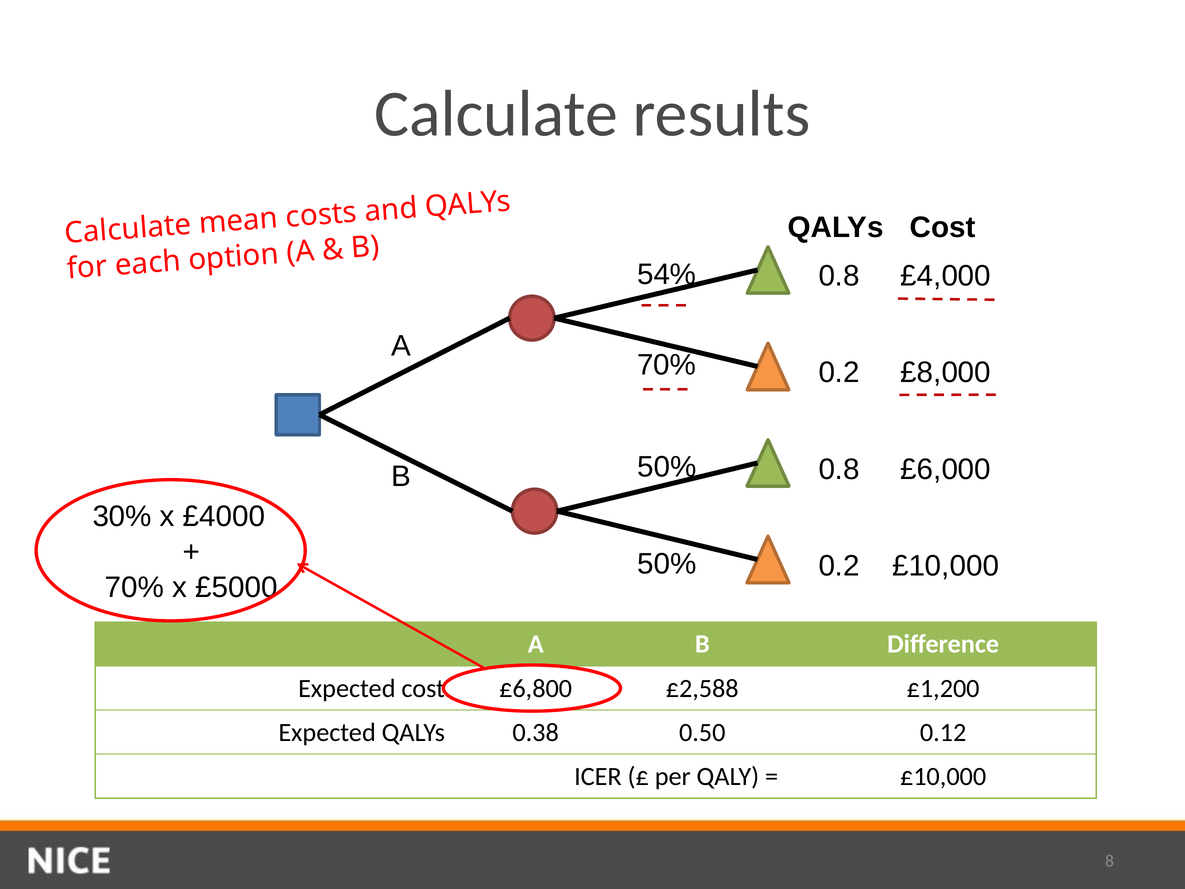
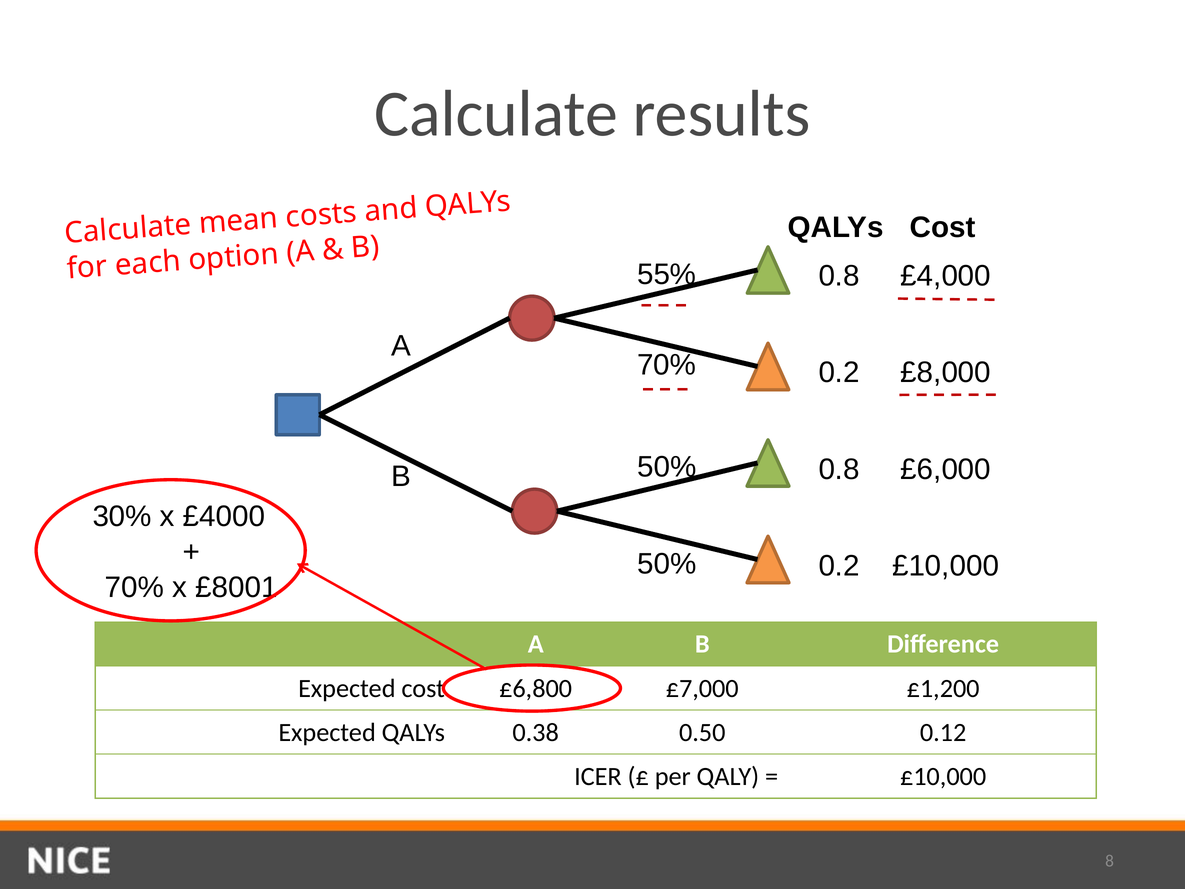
54%: 54% -> 55% (667, 274)
£5000: £5000 -> £8001 (236, 587)
£2,588: £2,588 -> £7,000 (702, 688)
